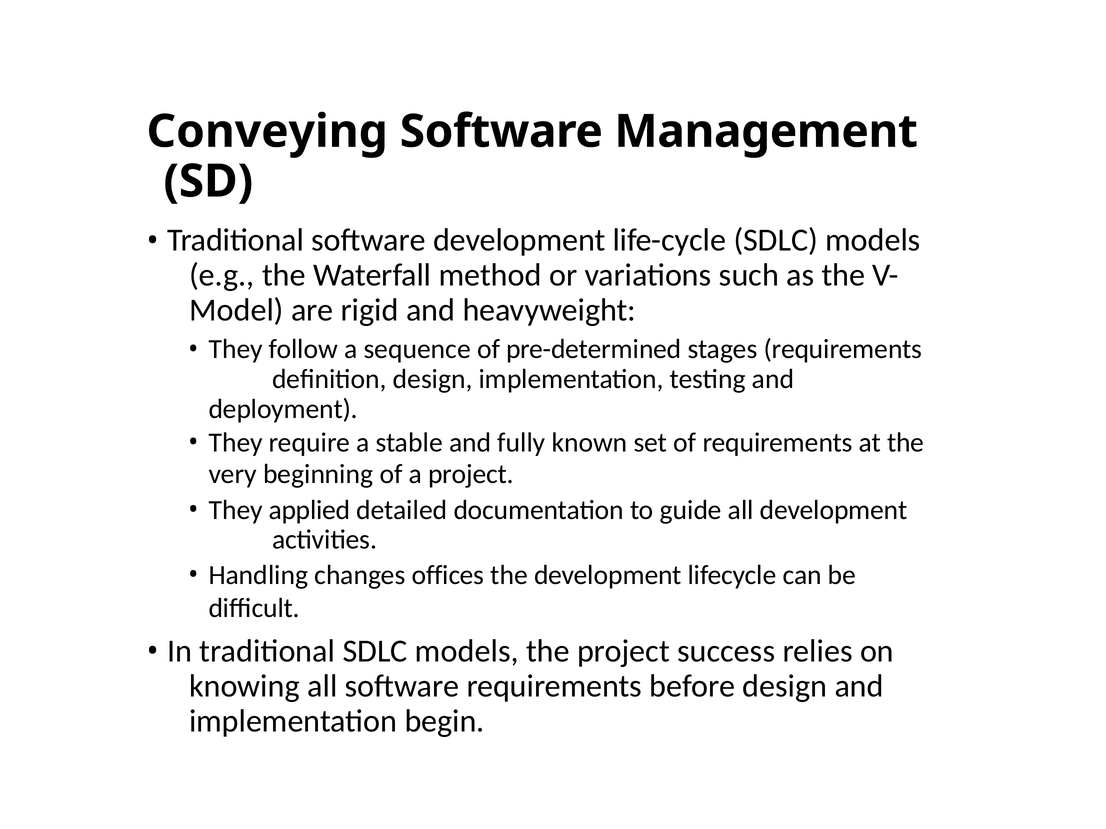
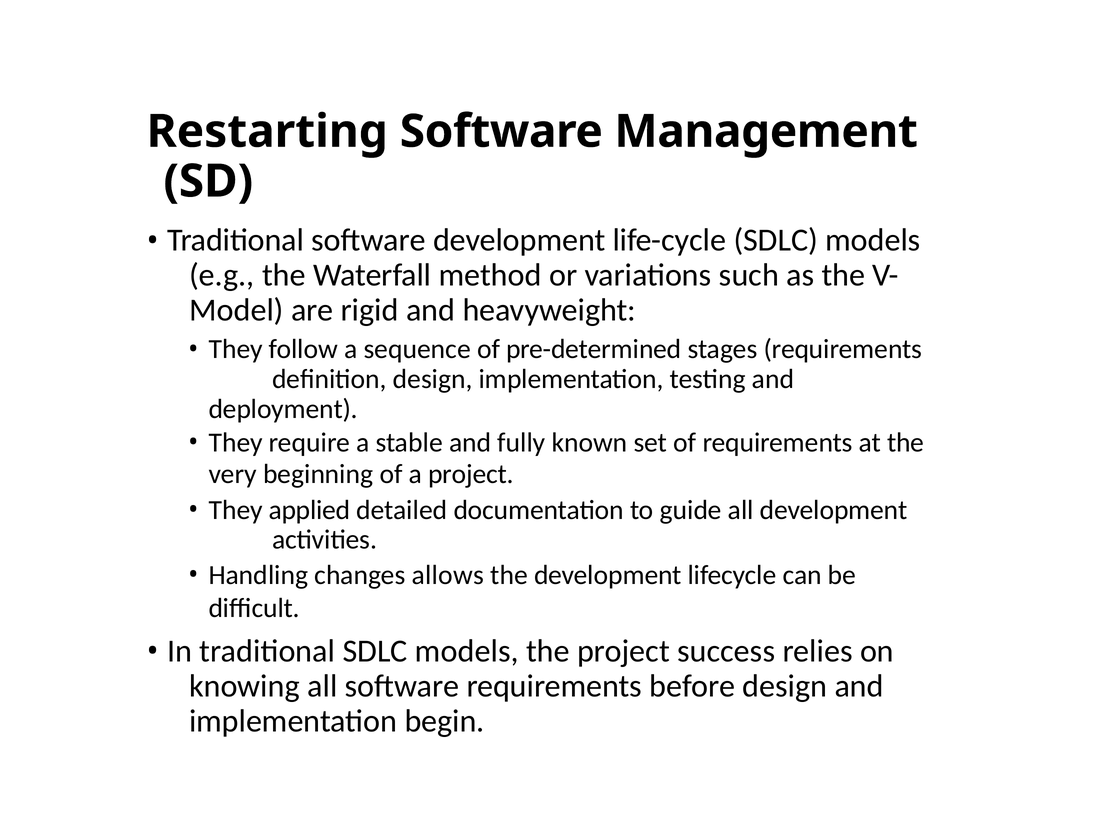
Conveying: Conveying -> Restarting (267, 132)
offices: offices -> allows (448, 575)
